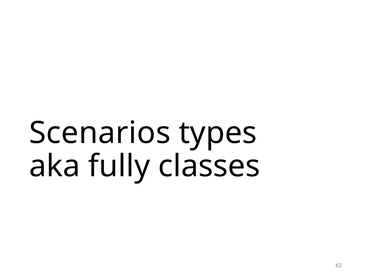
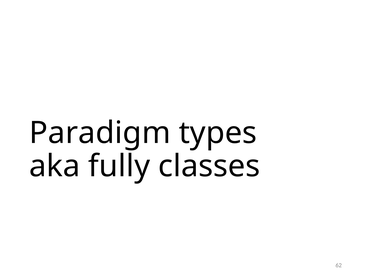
Scenarios: Scenarios -> Paradigm (100, 133)
